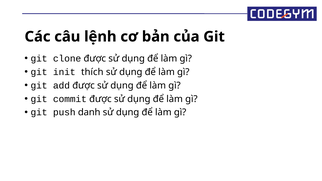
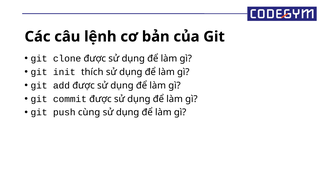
danh: danh -> cùng (89, 112)
